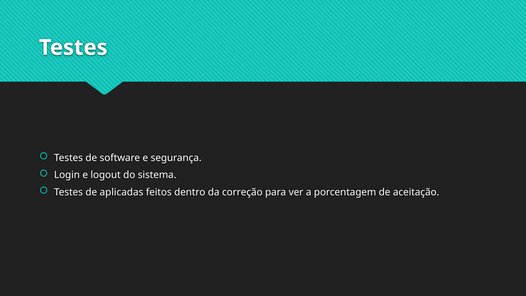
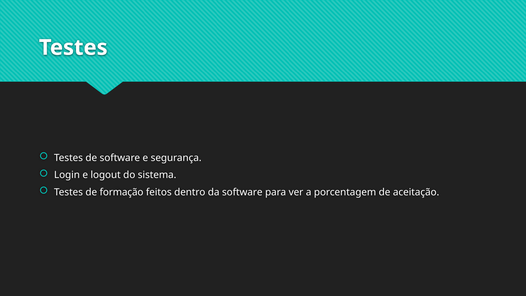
aplicadas: aplicadas -> formação (122, 192)
da correção: correção -> software (242, 192)
